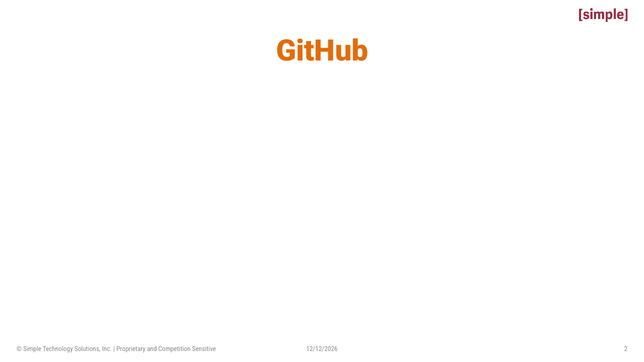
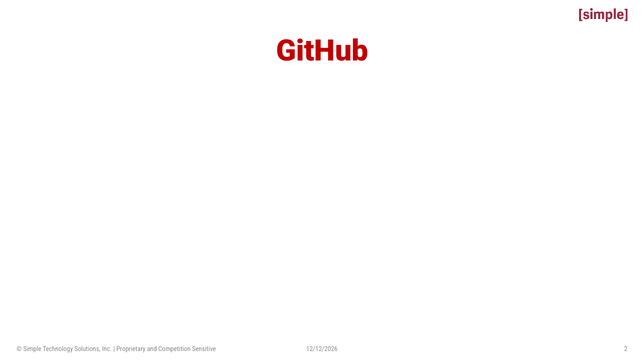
GitHub colour: orange -> red (322, 51)
